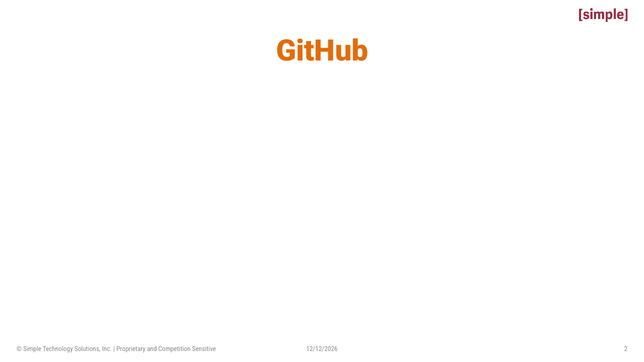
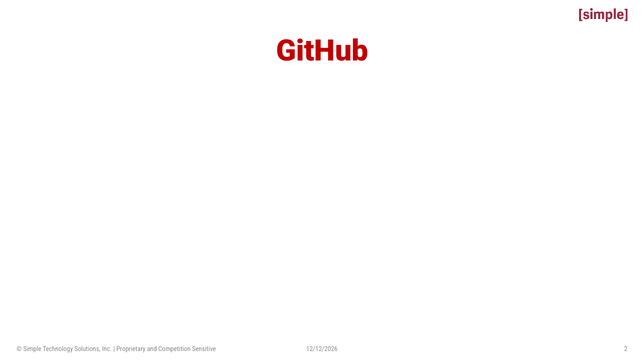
GitHub colour: orange -> red (322, 51)
